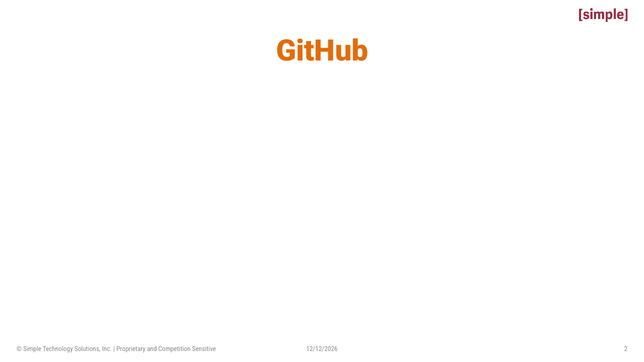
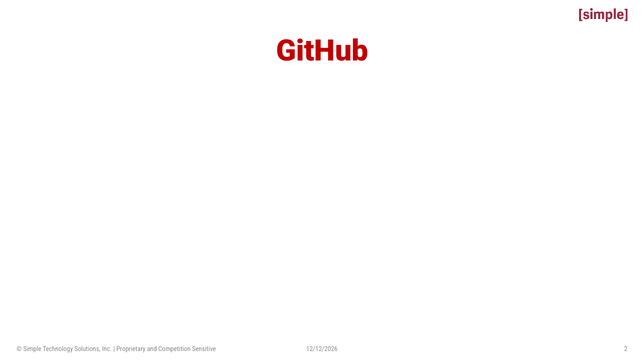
GitHub colour: orange -> red (322, 51)
